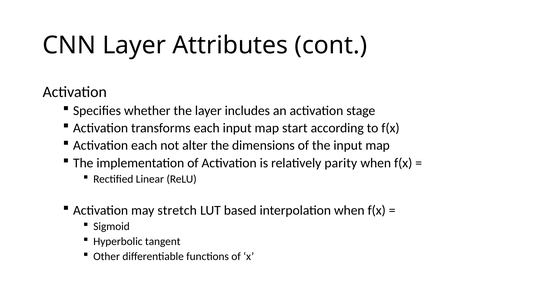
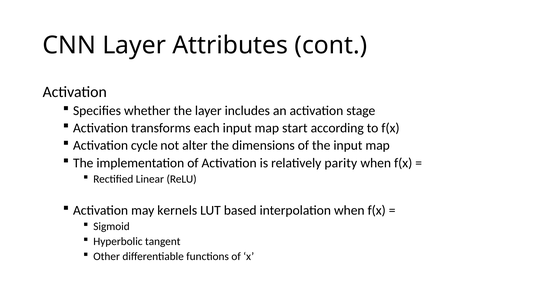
Activation each: each -> cycle (144, 146)
stretch: stretch -> kernels (177, 210)
